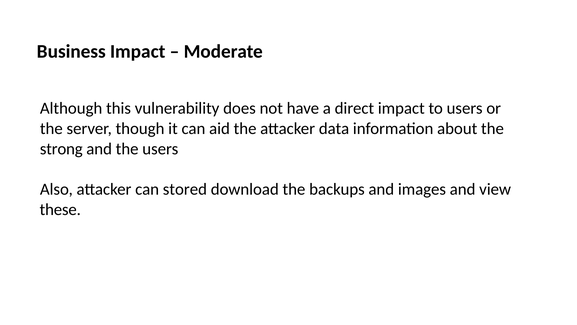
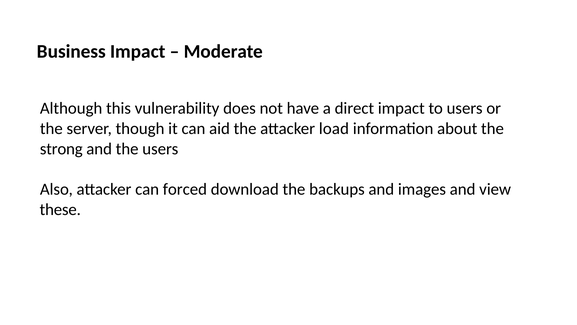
data: data -> load (334, 128)
stored: stored -> forced (185, 189)
